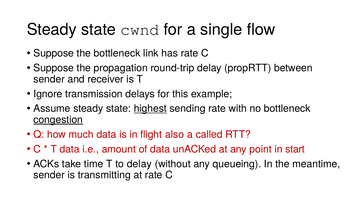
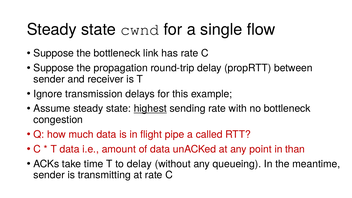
congestion underline: present -> none (58, 120)
also: also -> pipe (175, 134)
start: start -> than (295, 149)
